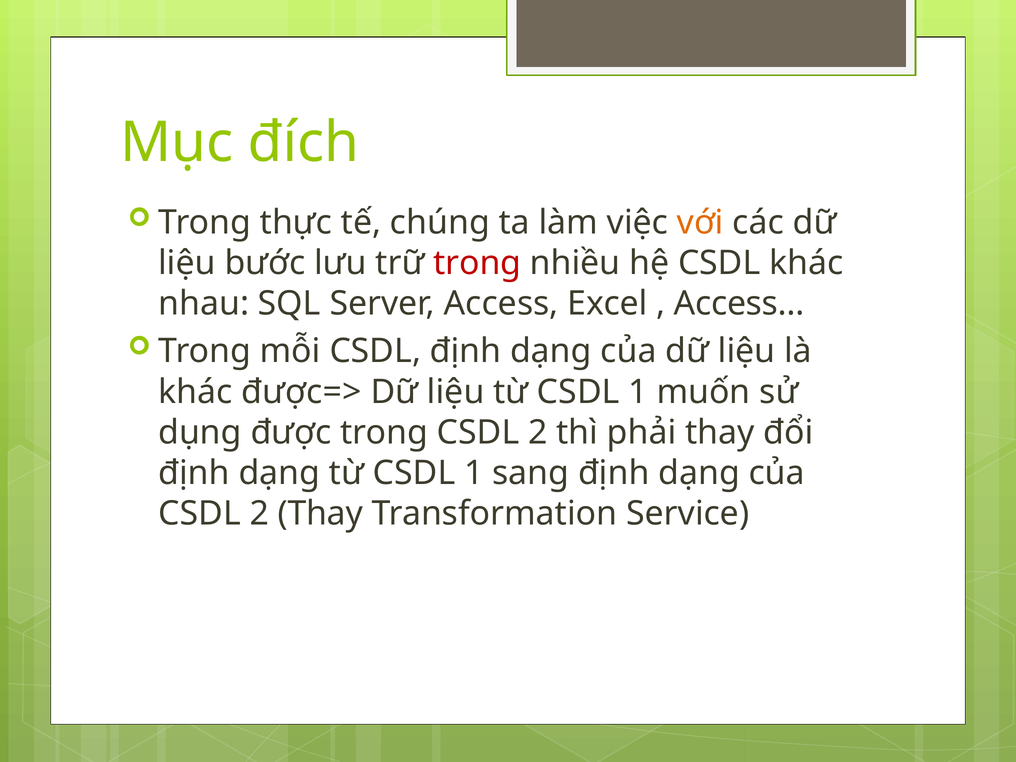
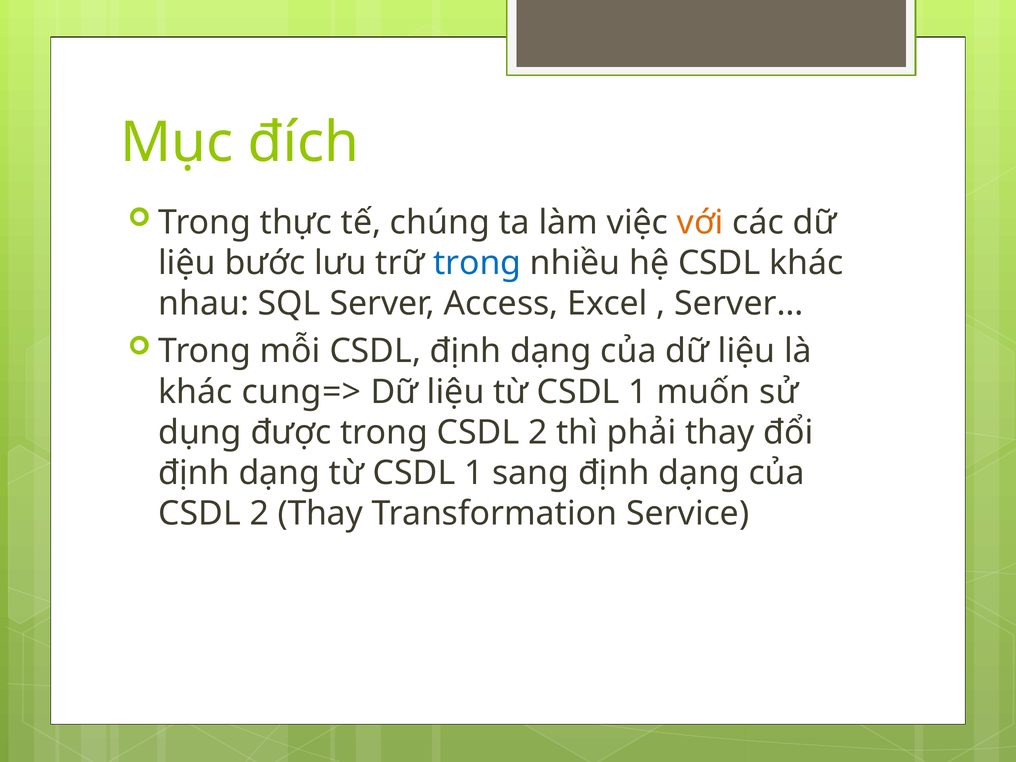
trong colour: red -> blue (477, 263)
Access…: Access… -> Server… (739, 304)
được=>: được=> -> cung=> (301, 392)
